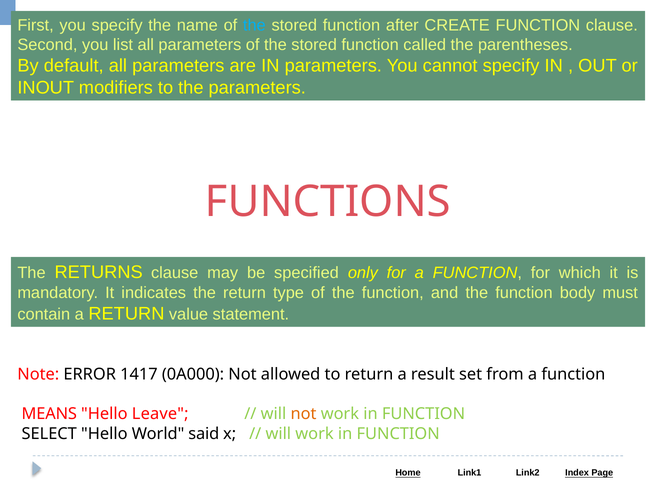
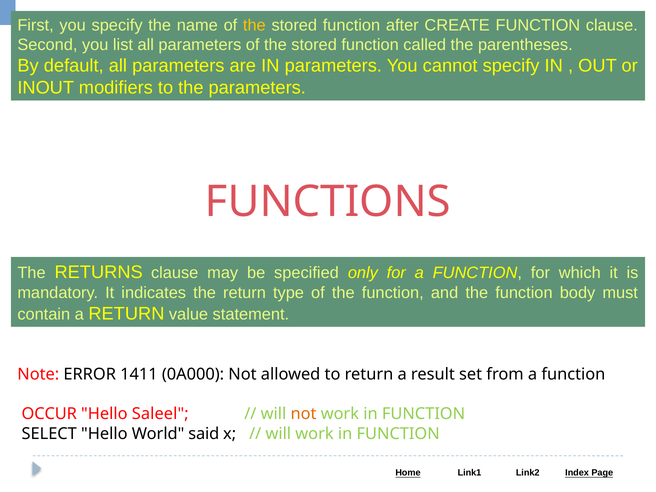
the colour: light blue -> yellow (254, 25)
1417: 1417 -> 1411 (139, 375)
MEANS: MEANS -> OCCUR (49, 414)
Leave: Leave -> Saleel (160, 414)
